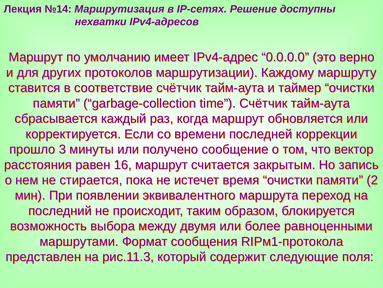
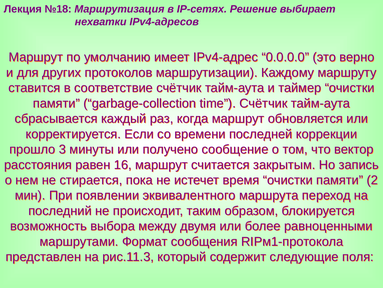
№14: №14 -> №18 (58, 9)
доступны: доступны -> выбирает (308, 9)
